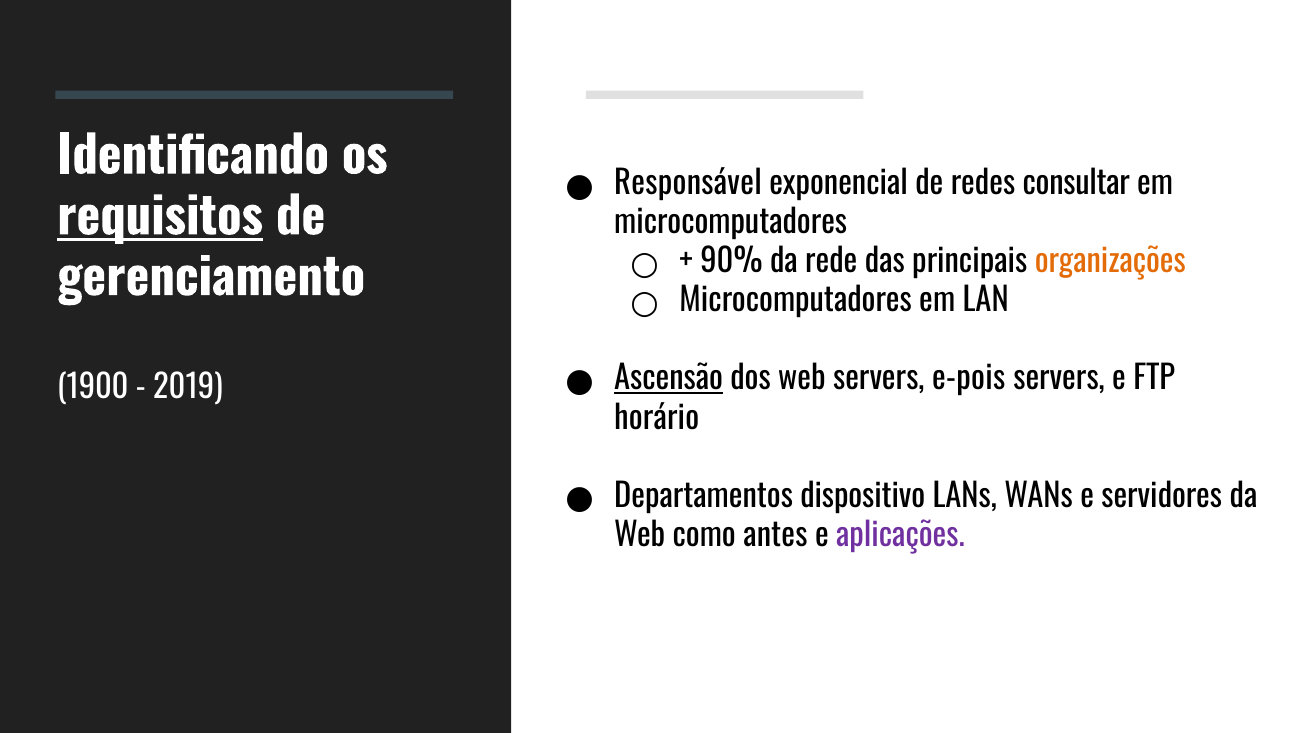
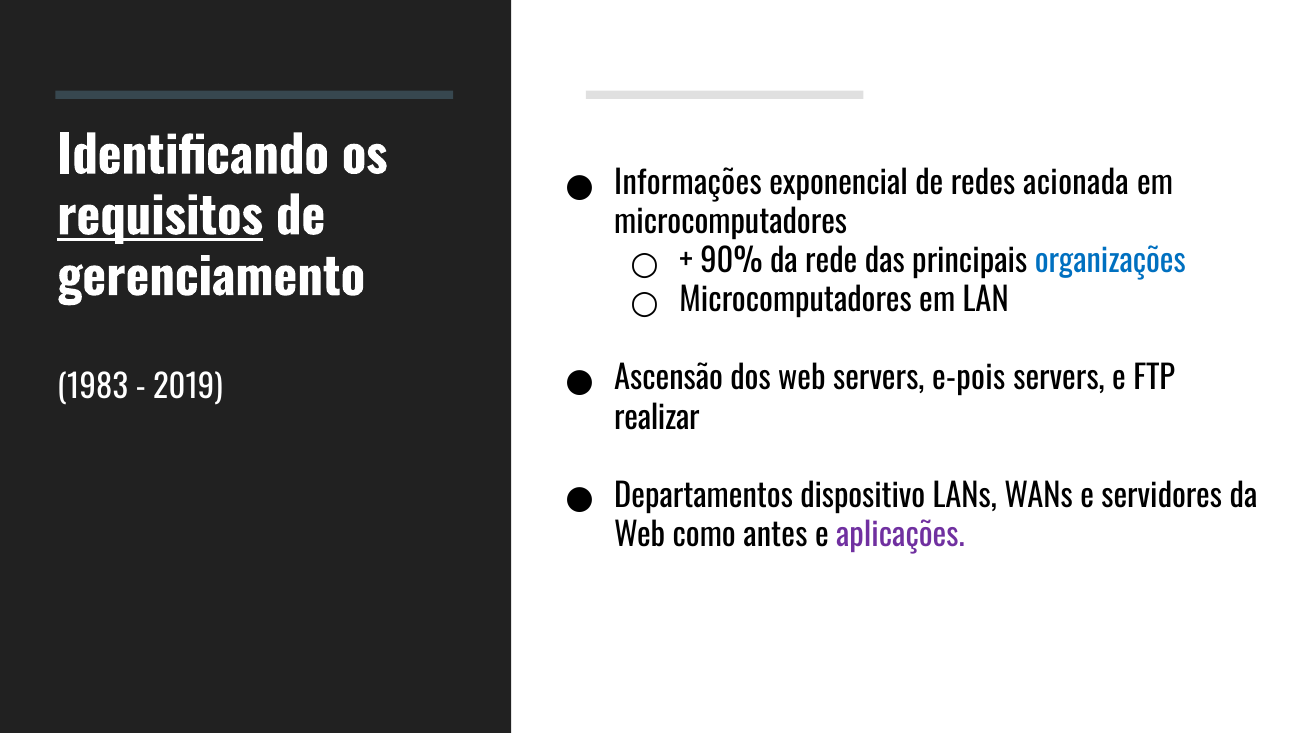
Responsável: Responsável -> Informações (688, 184)
consultar: consultar -> acionada (1076, 184)
organizações colour: orange -> blue (1110, 262)
Ascensão underline: present -> none (669, 379)
1900: 1900 -> 1983 (93, 388)
horário: horário -> realizar (657, 419)
